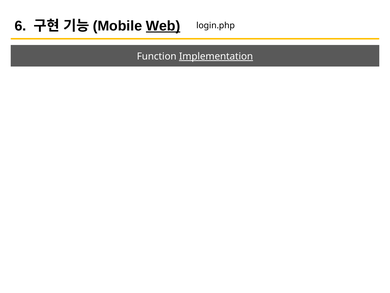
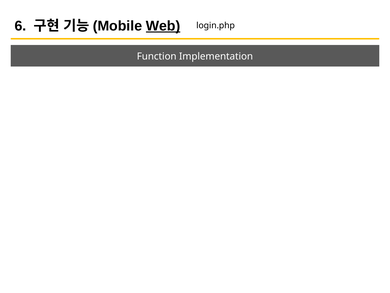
Implementation underline: present -> none (216, 56)
